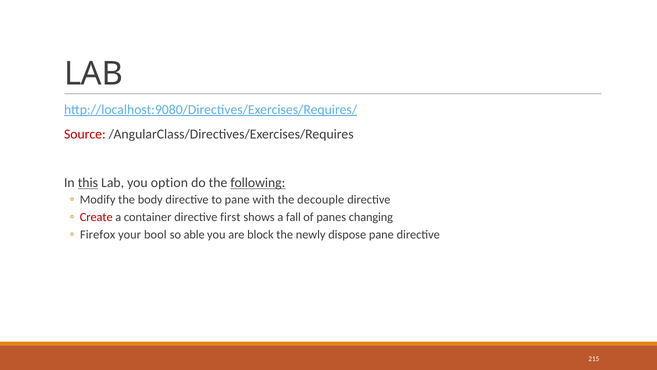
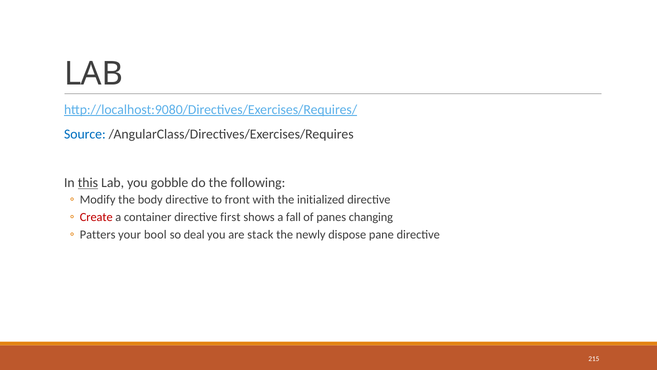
Source colour: red -> blue (85, 134)
option: option -> gobble (169, 183)
following underline: present -> none (258, 183)
to pane: pane -> front (237, 199)
decouple: decouple -> initialized (321, 199)
Firefox: Firefox -> Patters (98, 234)
able: able -> deal (194, 234)
block: block -> stack (260, 234)
